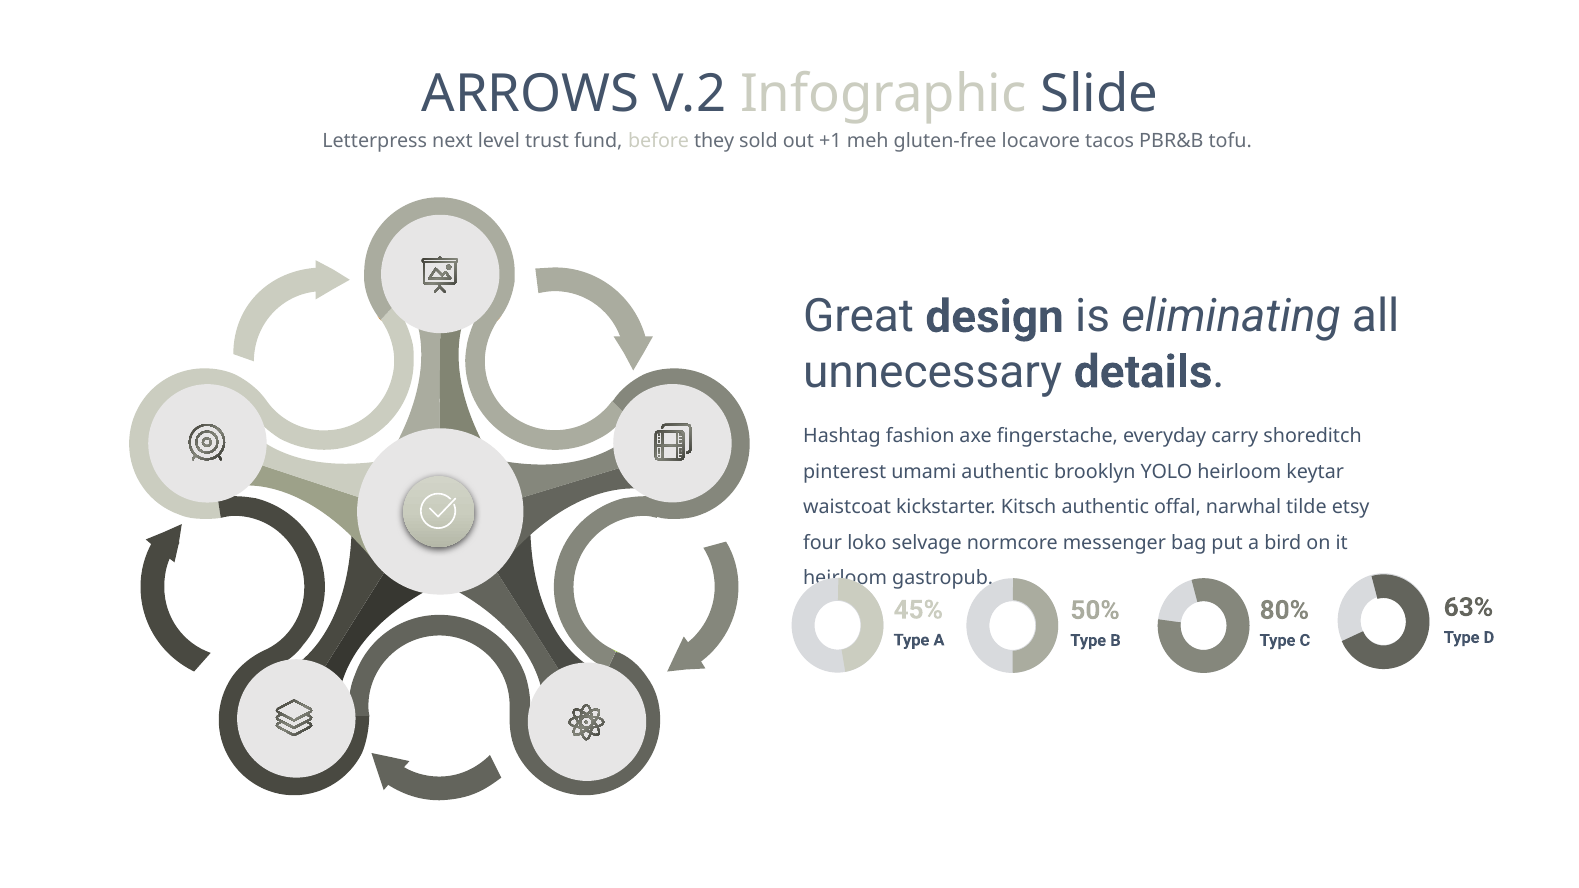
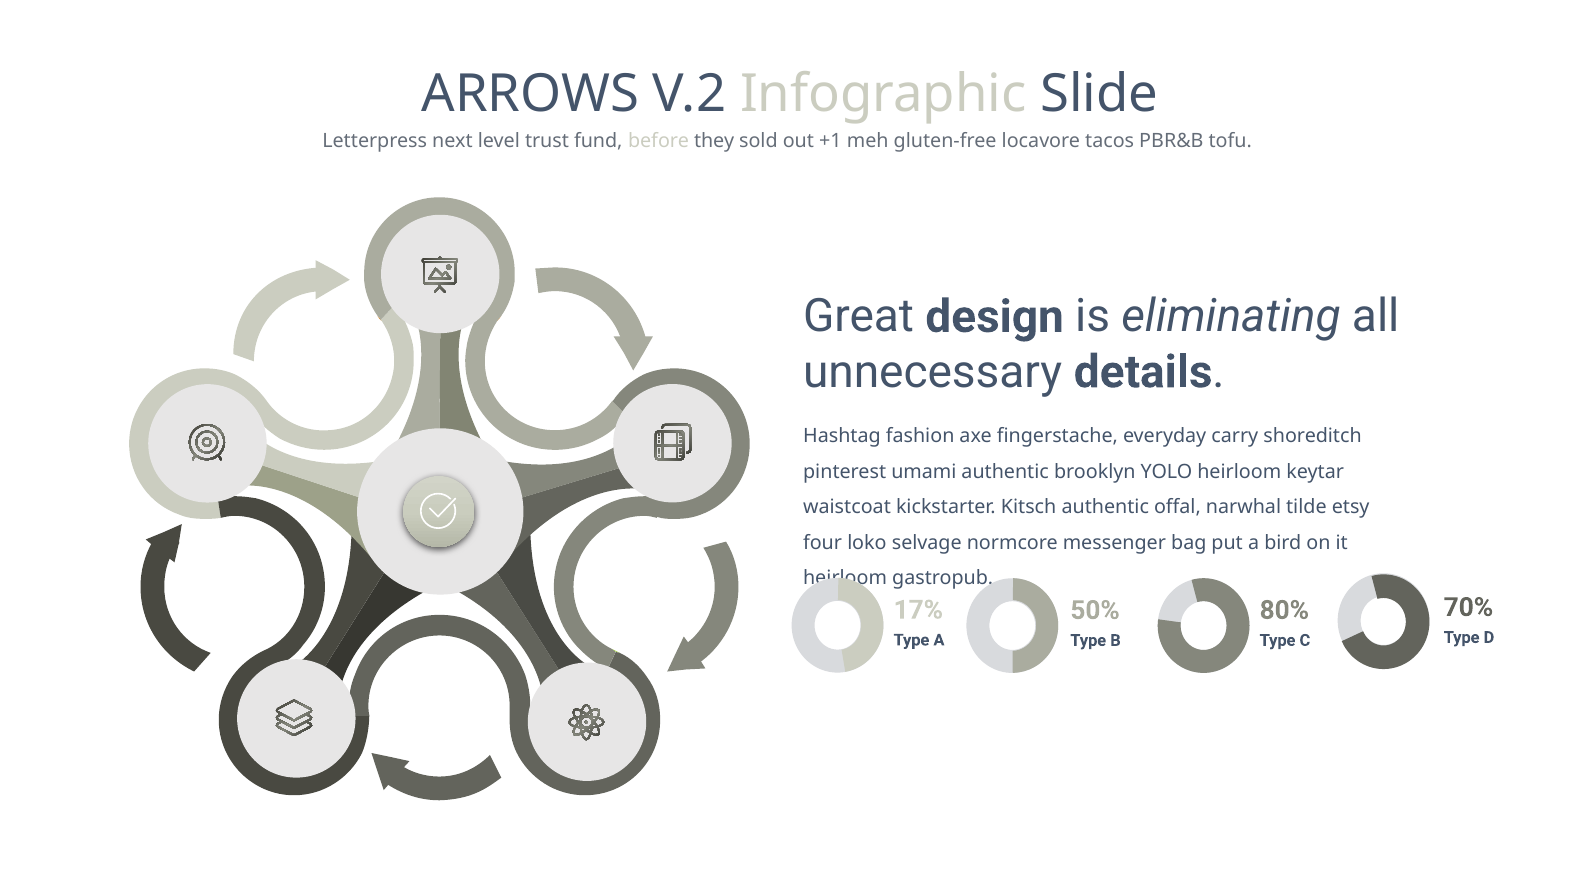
63%: 63% -> 70% (1468, 607)
45%: 45% -> 17% (918, 610)
